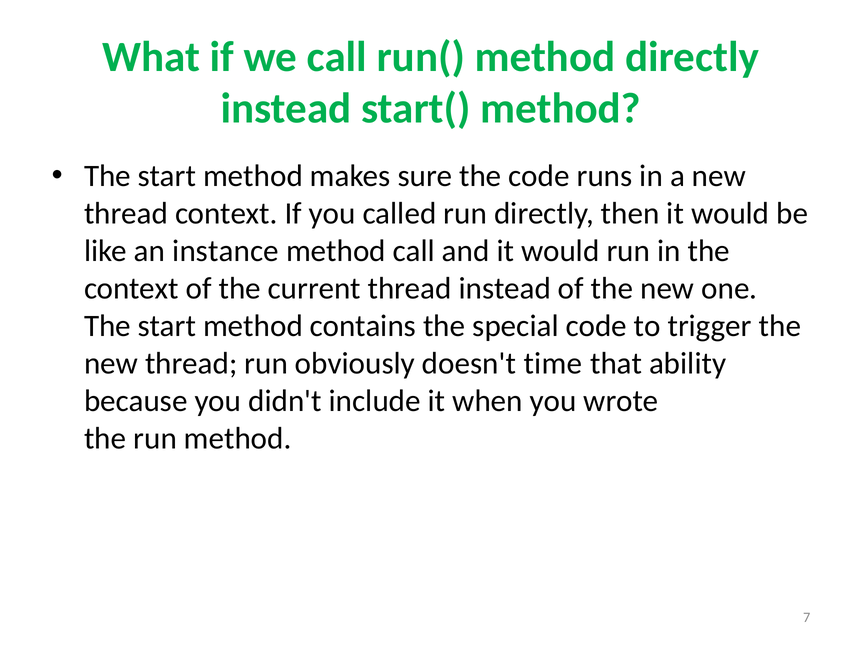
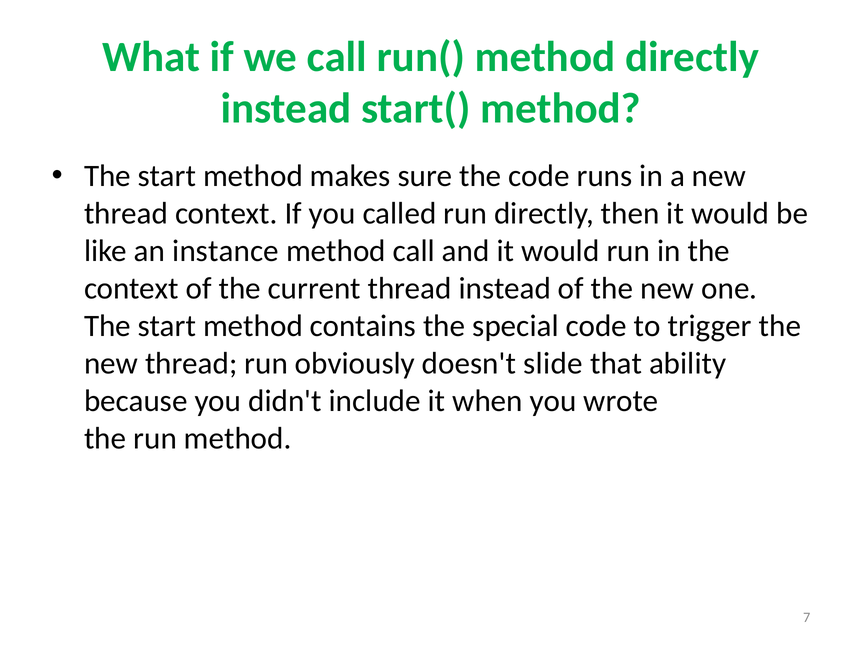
time: time -> slide (553, 363)
